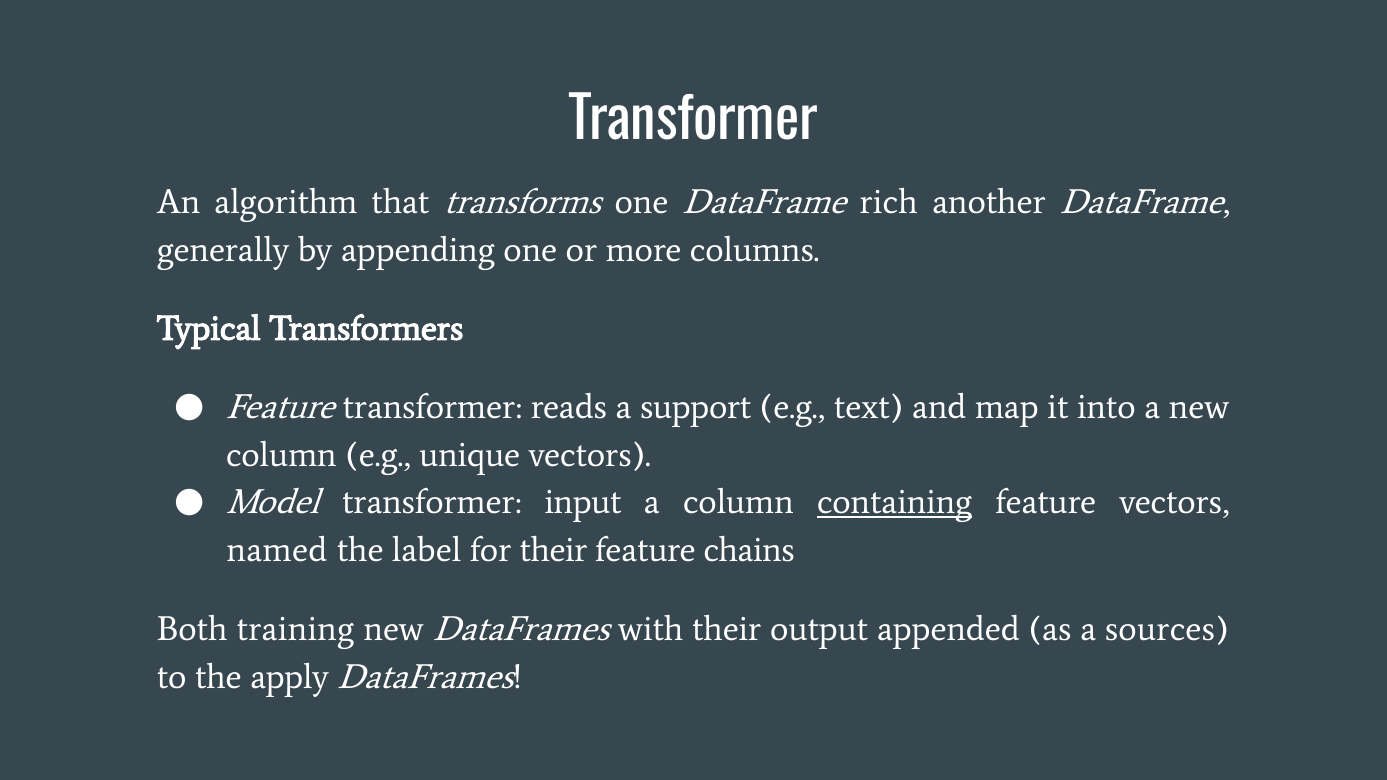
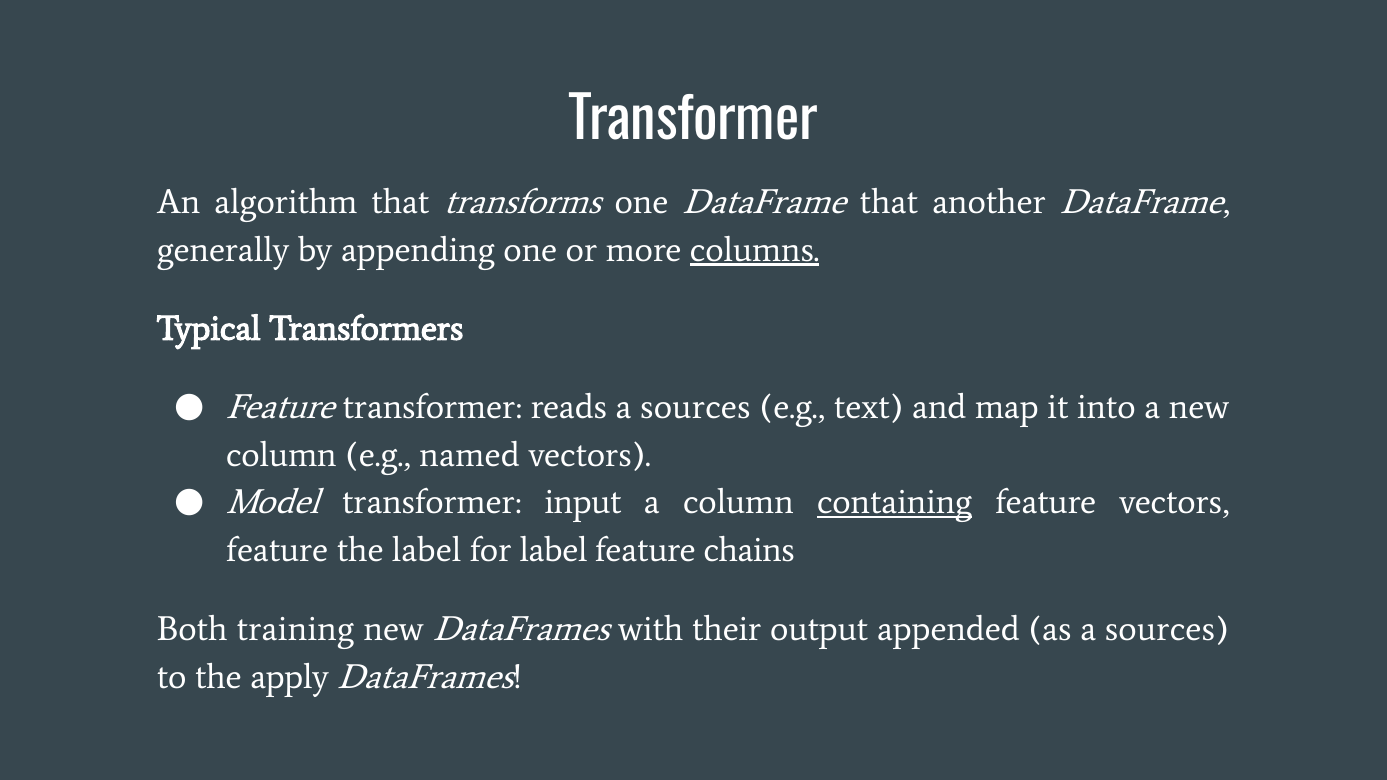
DataFrame rich: rich -> that (889, 202)
columns underline: none -> present (755, 250)
reads a support: support -> sources (695, 407)
unique: unique -> named (470, 455)
named: named -> feature (277, 550)
for their: their -> label (554, 550)
